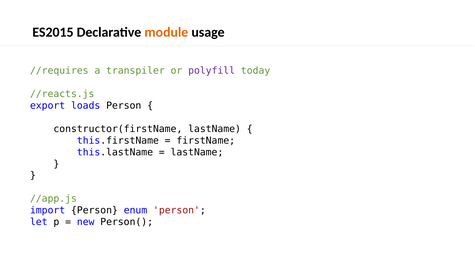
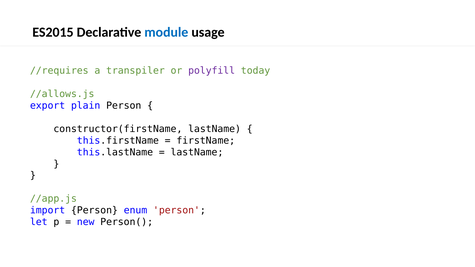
module colour: orange -> blue (166, 32)
//reacts.js: //reacts.js -> //allows.js (62, 94)
loads: loads -> plain (86, 106)
